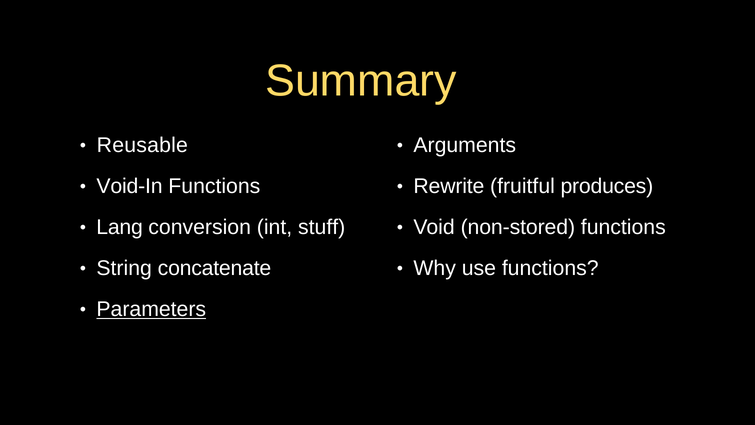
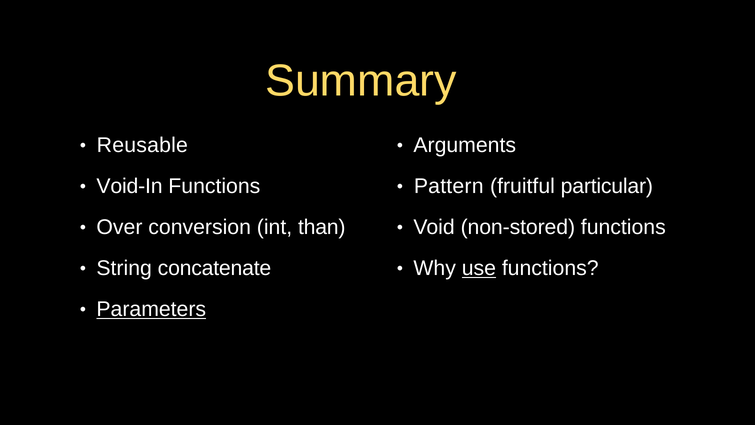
Rewrite: Rewrite -> Pattern (449, 186)
produces: produces -> particular (607, 186)
Lang: Lang -> Over (119, 227)
stuff: stuff -> than (322, 227)
use underline: none -> present (479, 268)
